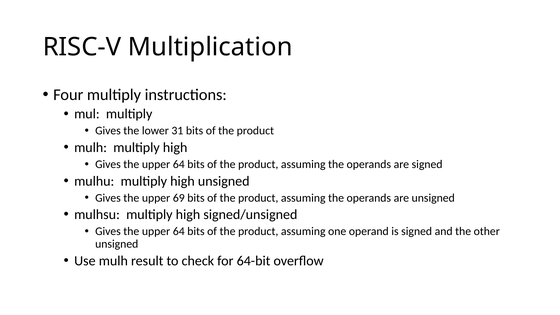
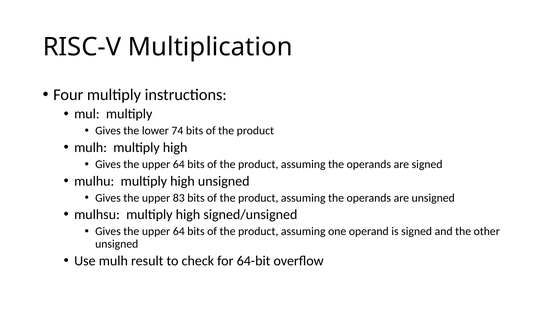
31: 31 -> 74 (177, 131)
69: 69 -> 83 (179, 198)
